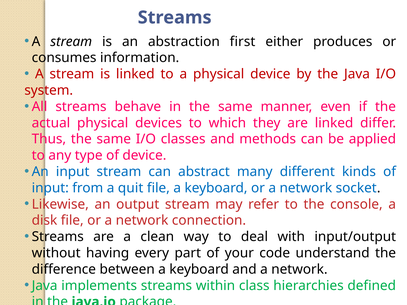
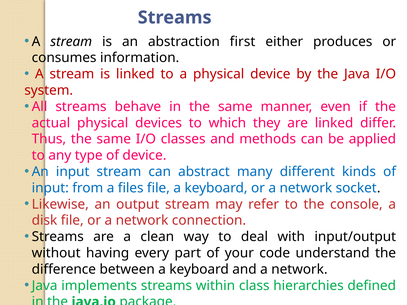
quit: quit -> files (131, 188)
